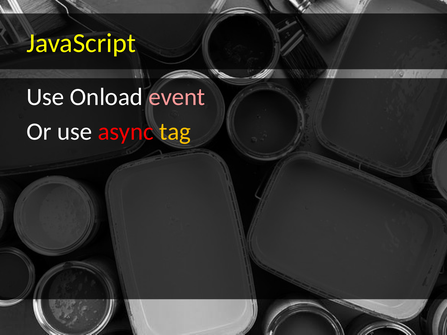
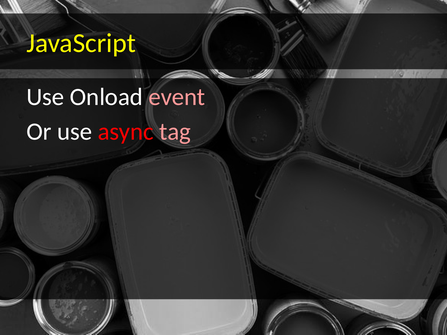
tag colour: yellow -> pink (175, 132)
